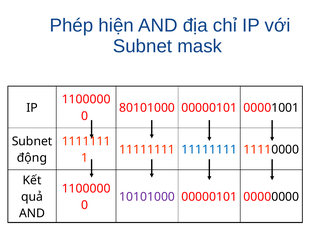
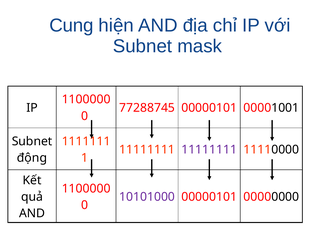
Phép: Phép -> Cung (72, 25)
80101000: 80101000 -> 77288745 (147, 108)
11111111 colour: blue -> purple (209, 150)
